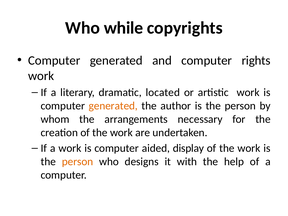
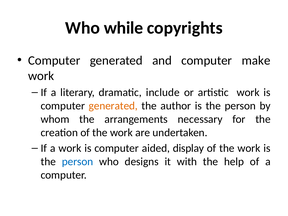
rights: rights -> make (256, 60)
located: located -> include (163, 92)
person colour: orange -> blue (77, 162)
